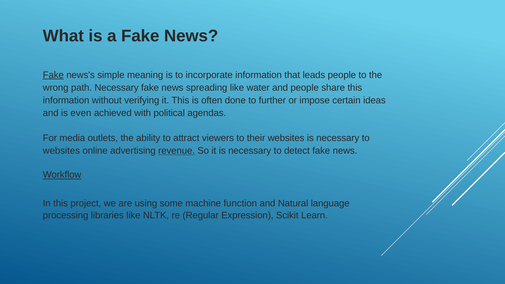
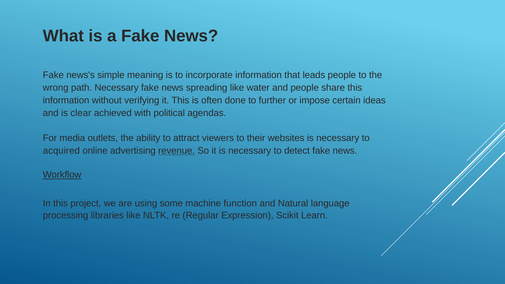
Fake underline: present -> none (53, 75)
even: even -> clear (81, 113)
websites: websites -> acquired (61, 151)
